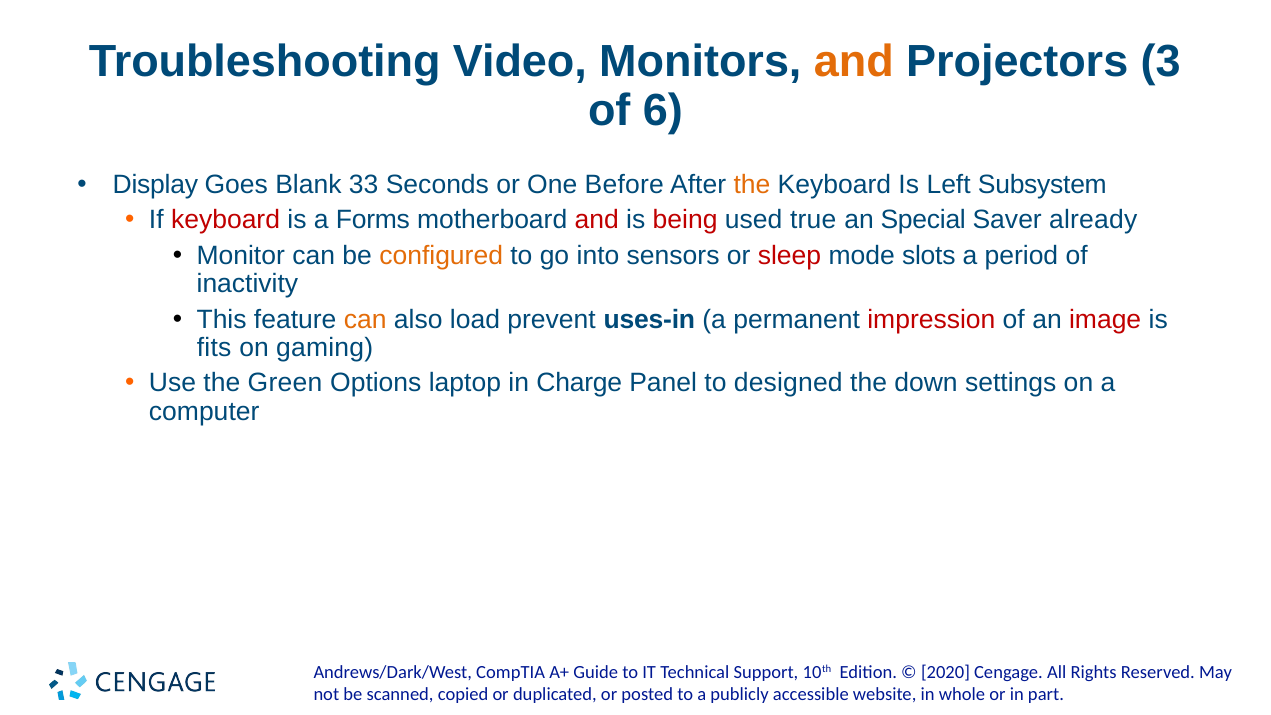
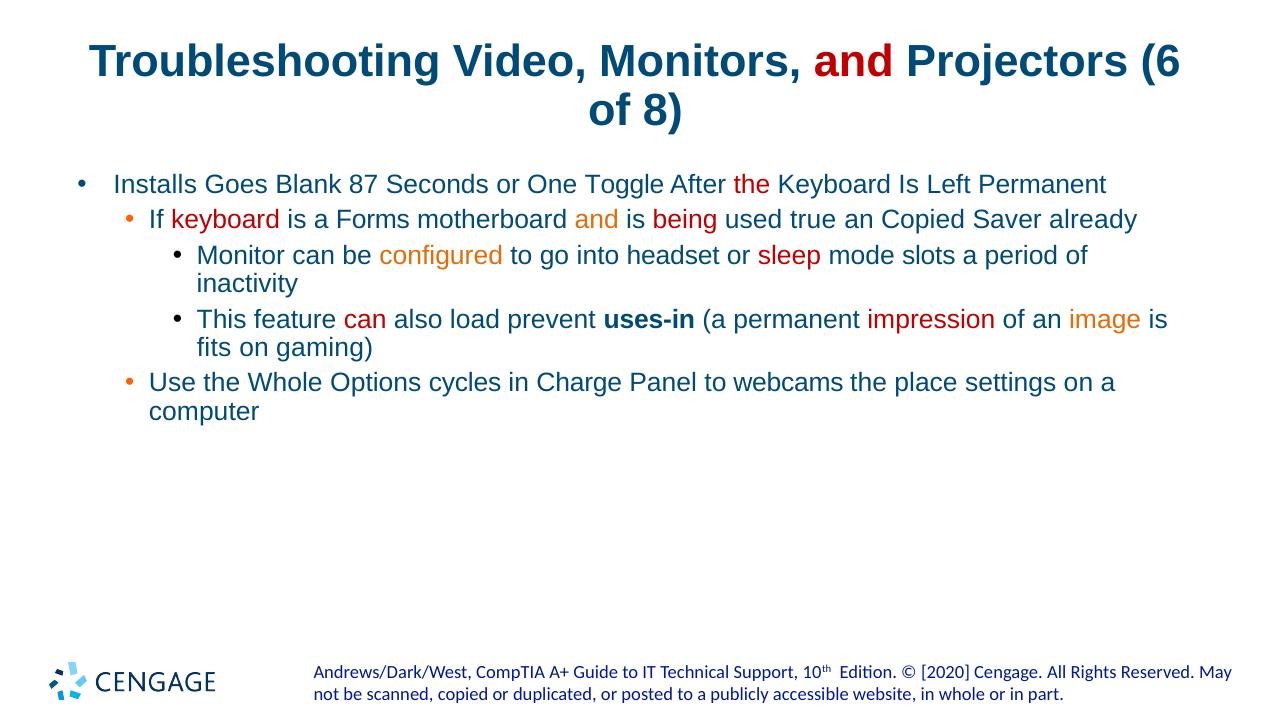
and colour: orange -> red (854, 62)
3: 3 -> 6 (1161, 62)
6: 6 -> 8 (663, 111)
Display: Display -> Installs (155, 185)
33: 33 -> 87 (364, 185)
Before: Before -> Toggle (625, 185)
the colour: orange -> red (752, 185)
Left Subsystem: Subsystem -> Permanent (1042, 185)
and colour: red -> orange (597, 220)
an Special: Special -> Copied (923, 220)
sensors: sensors -> headset (673, 255)
can colour: orange -> red (365, 319)
image colour: red -> orange (1105, 319)
the Green: Green -> Whole (285, 383)
laptop: laptop -> cycles (465, 383)
designed: designed -> webcams (788, 383)
down: down -> place (926, 383)
